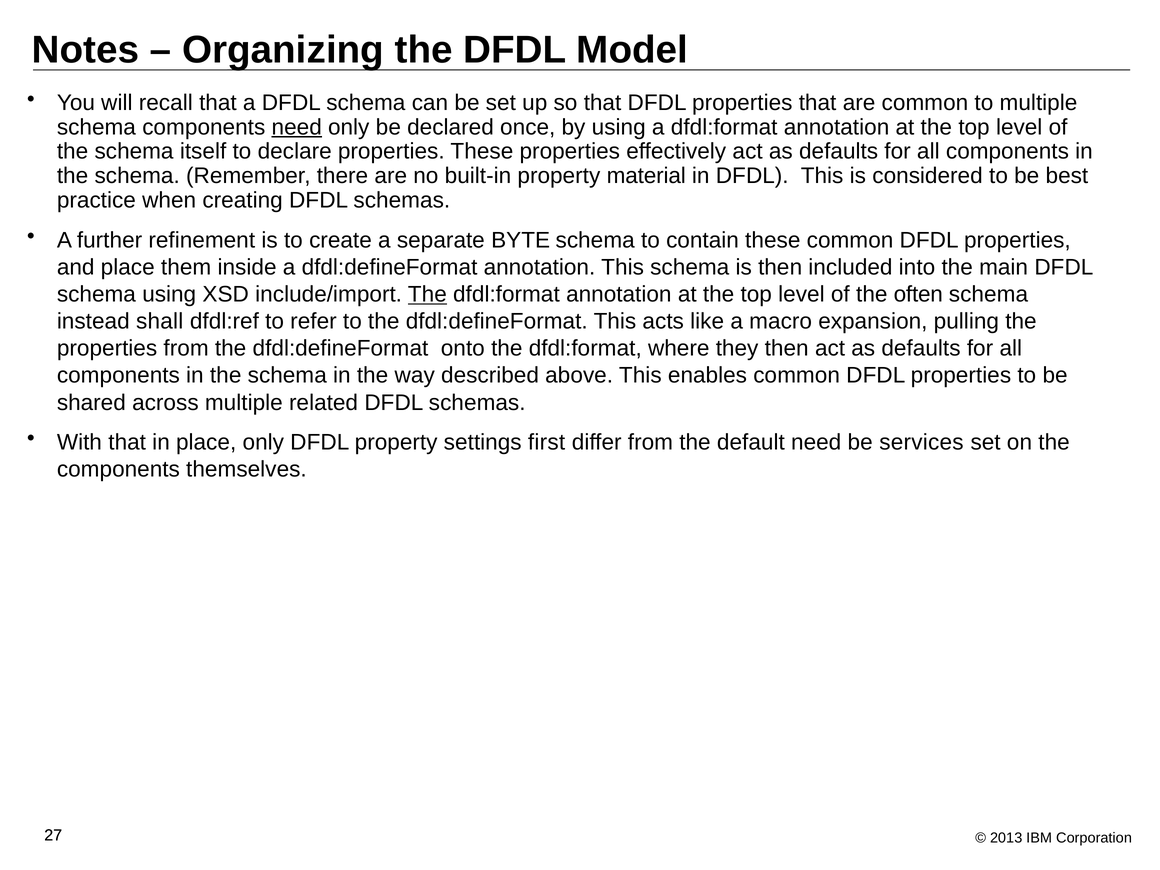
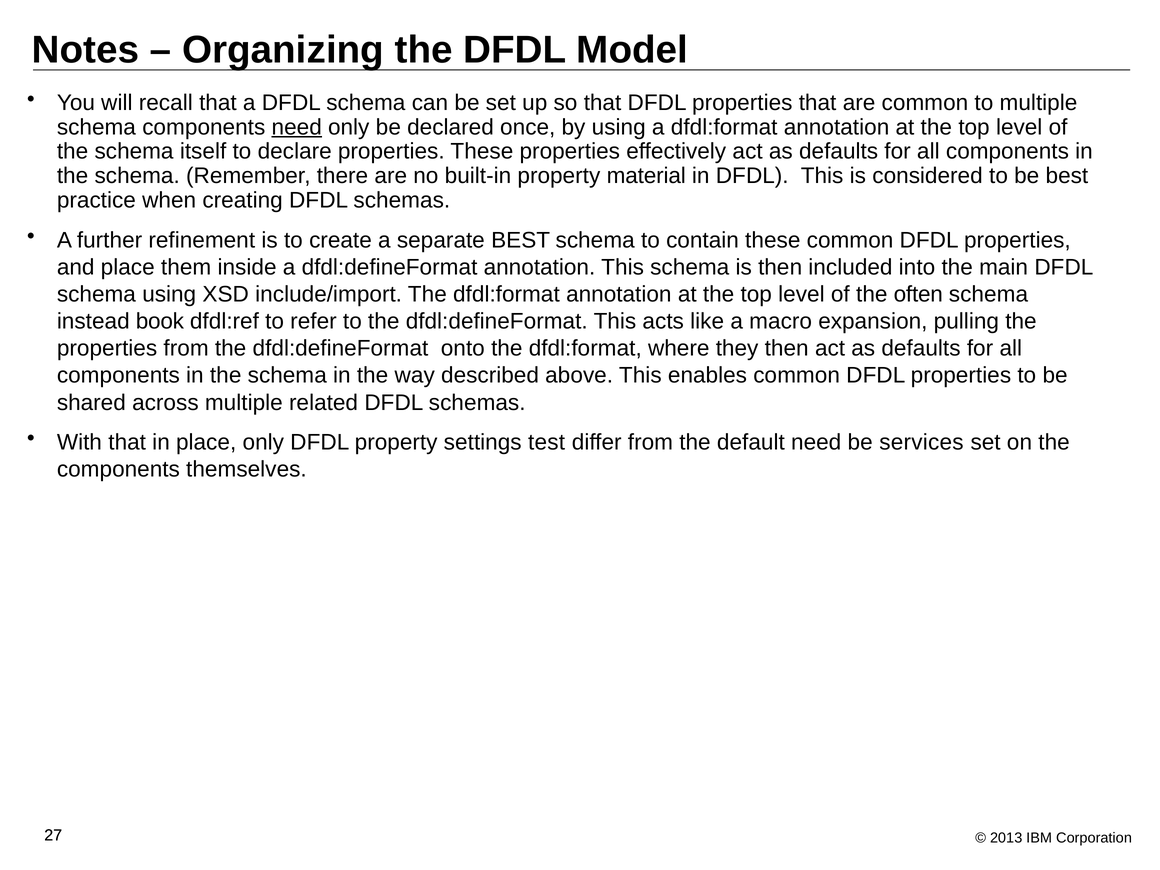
separate BYTE: BYTE -> BEST (521, 240)
The underline: present -> none (427, 294)
shall: shall -> book (160, 321)
first: first -> test (547, 442)
